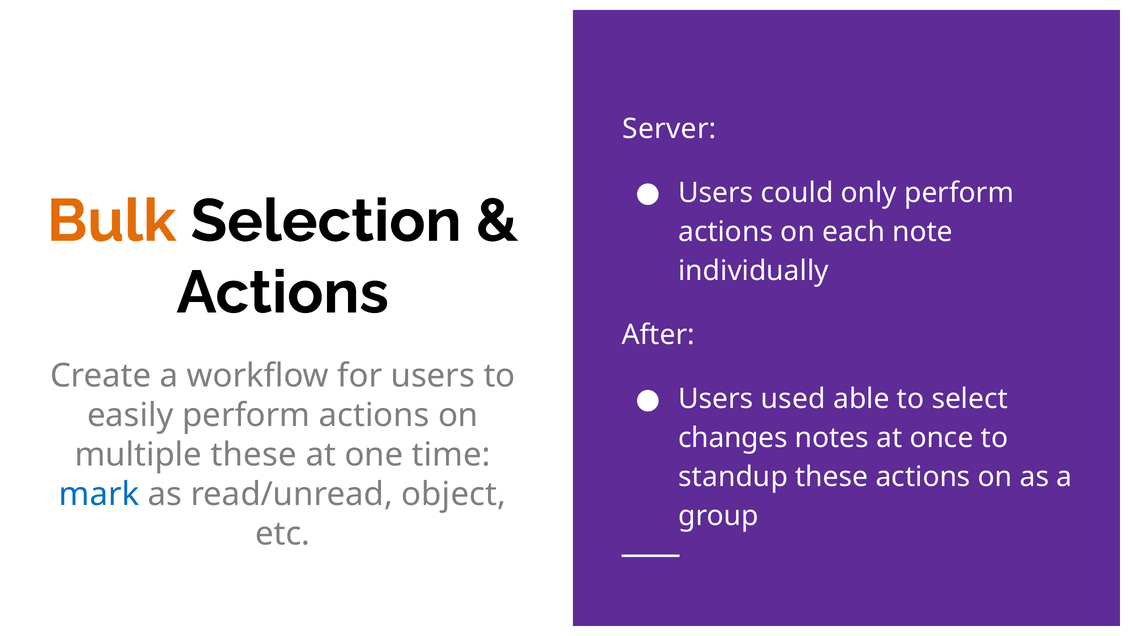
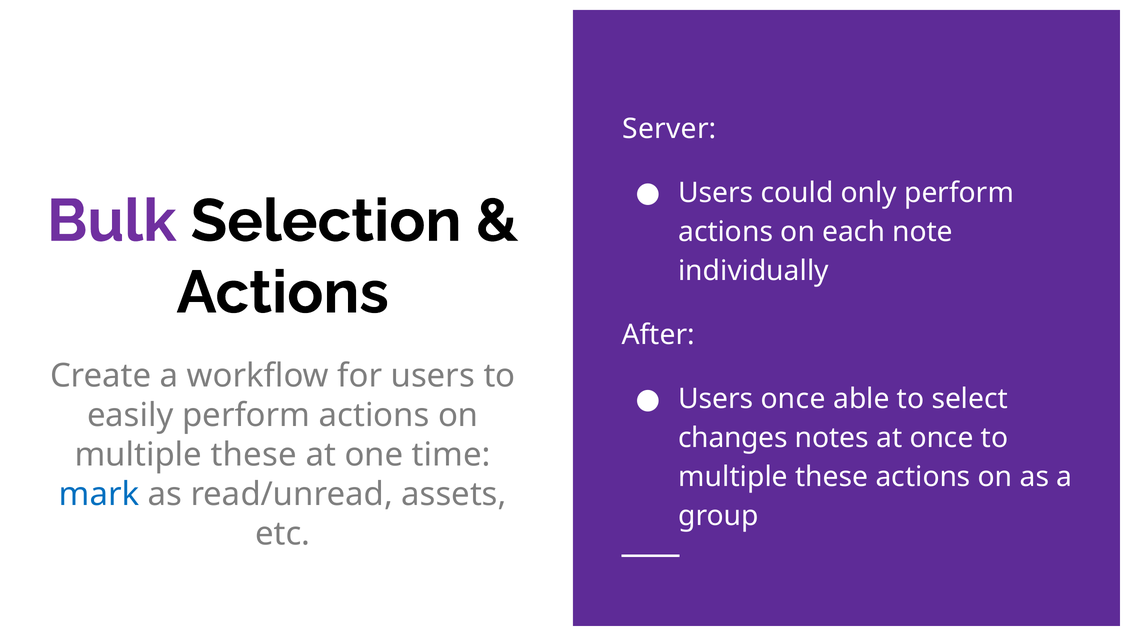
Bulk colour: orange -> purple (112, 221)
Users used: used -> once (793, 399)
standup: standup -> multiple (733, 477)
object: object -> assets (454, 494)
